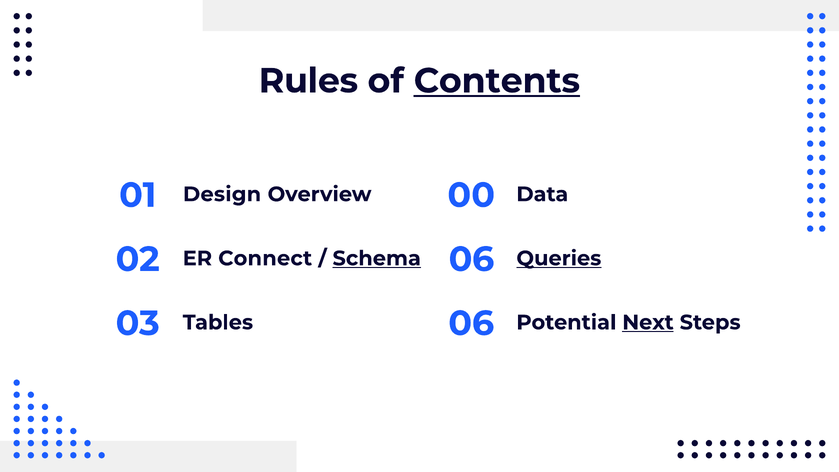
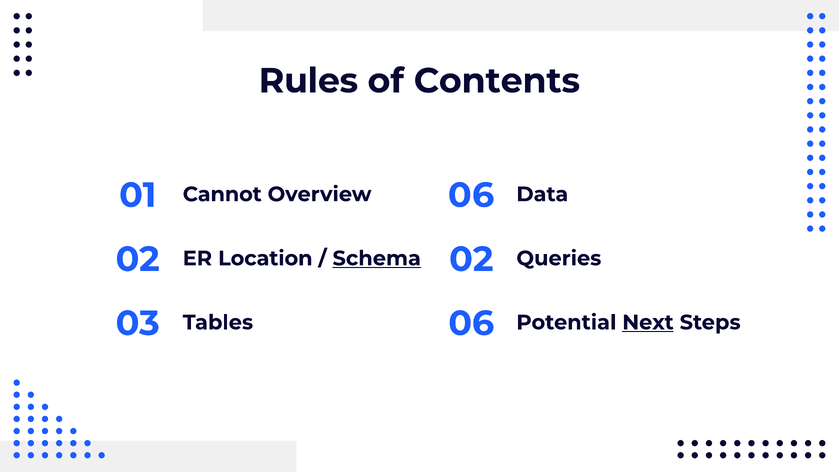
Contents underline: present -> none (497, 81)
01 00: 00 -> 06 (471, 195)
Design: Design -> Cannot (222, 194)
02 06: 06 -> 02 (471, 259)
Connect: Connect -> Location (265, 258)
Queries underline: present -> none (559, 258)
